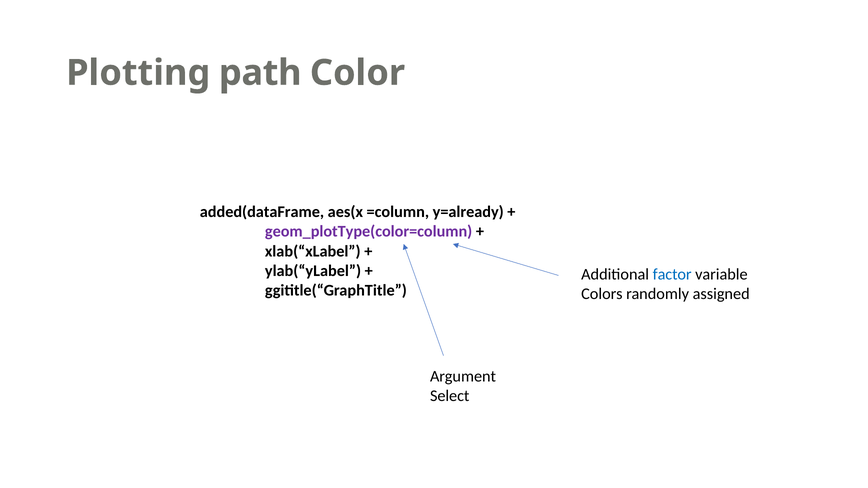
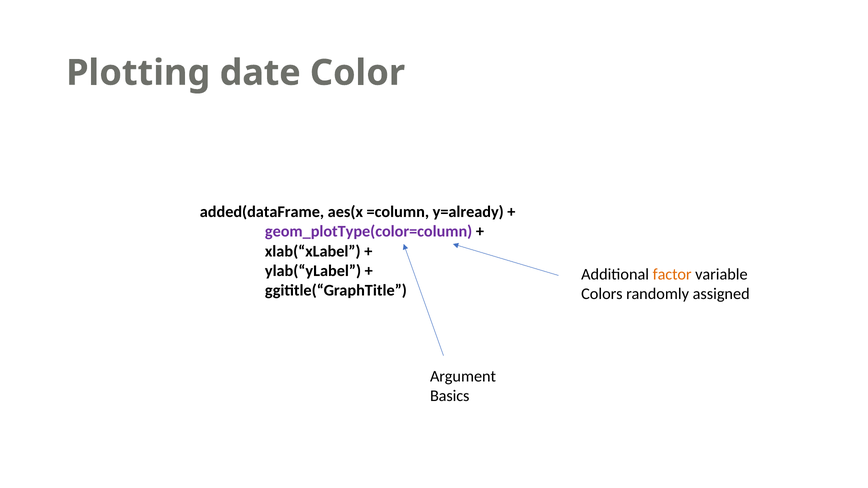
path: path -> date (260, 73)
factor colour: blue -> orange (672, 275)
Select: Select -> Basics (450, 396)
